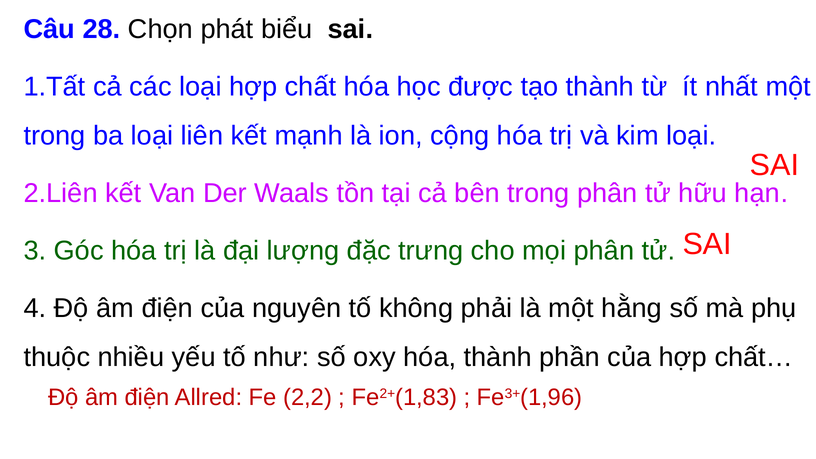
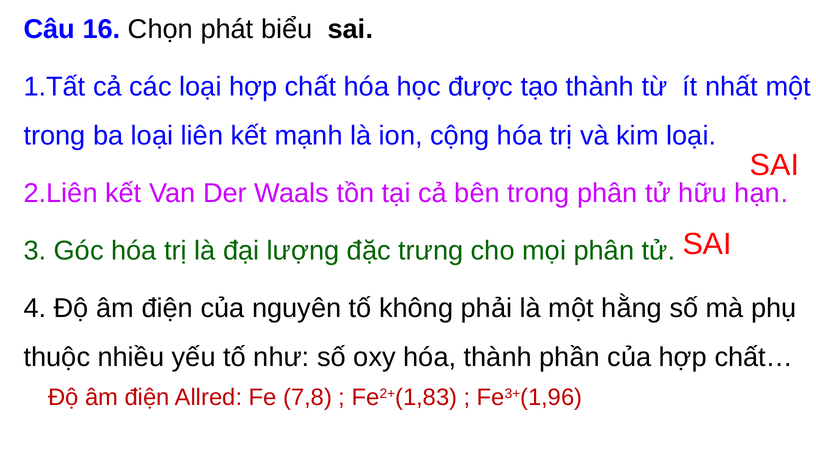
28: 28 -> 16 (101, 29)
2,2: 2,2 -> 7,8 (308, 397)
